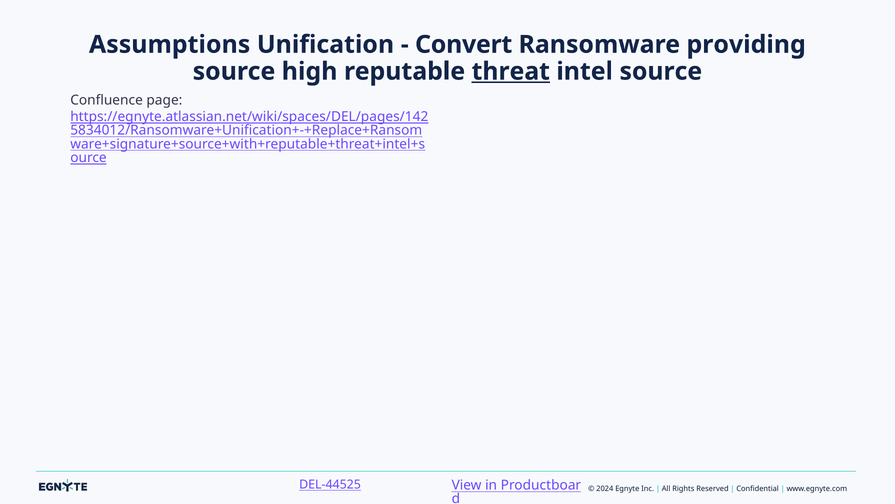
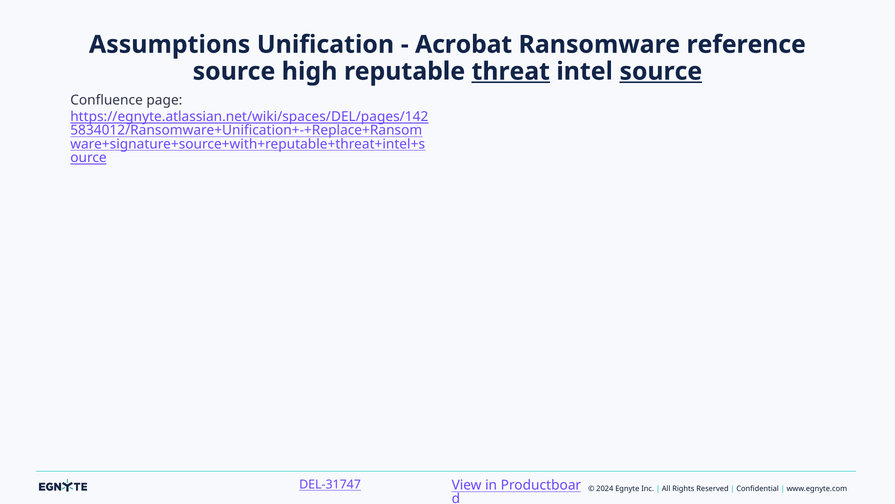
Convert: Convert -> Acrobat (464, 45)
providing: providing -> reference (746, 45)
source underline: none -> present (661, 71)
DEL-44525: DEL-44525 -> DEL-31747 (330, 484)
